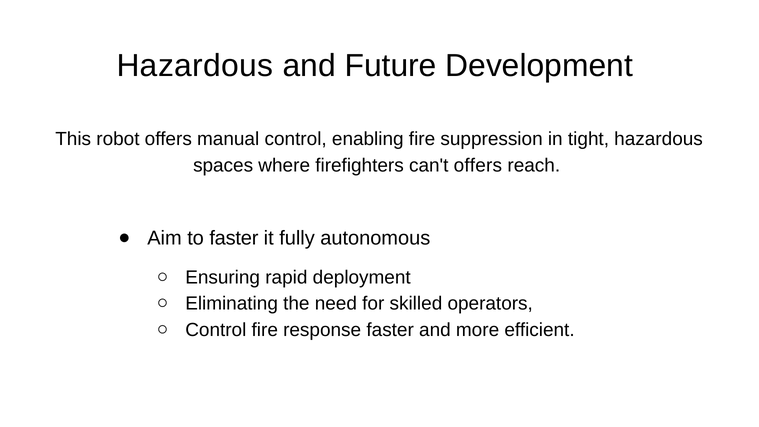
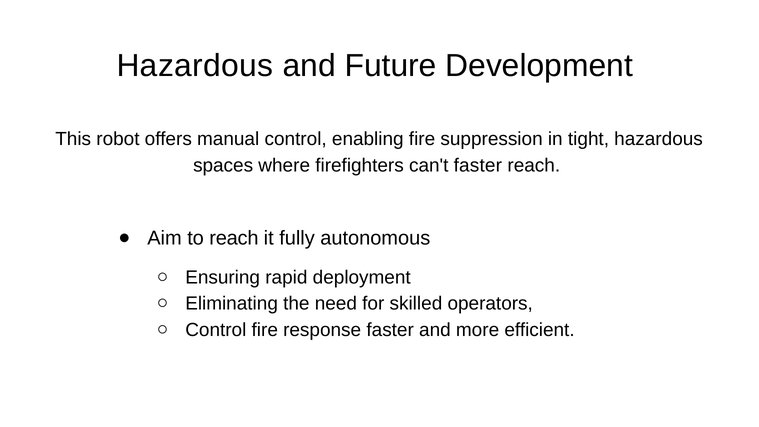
can't offers: offers -> faster (478, 165)
to faster: faster -> reach (234, 238)
